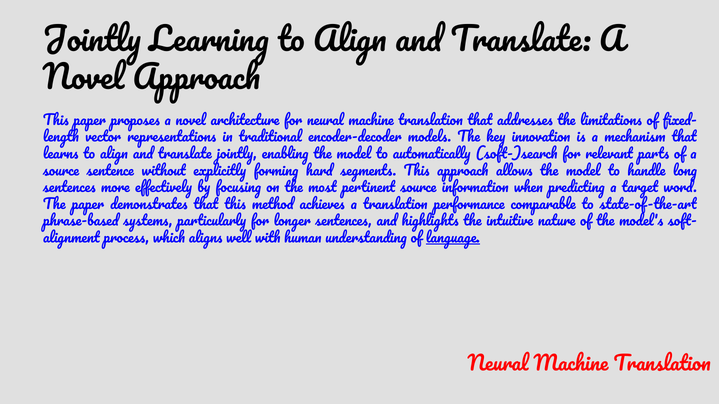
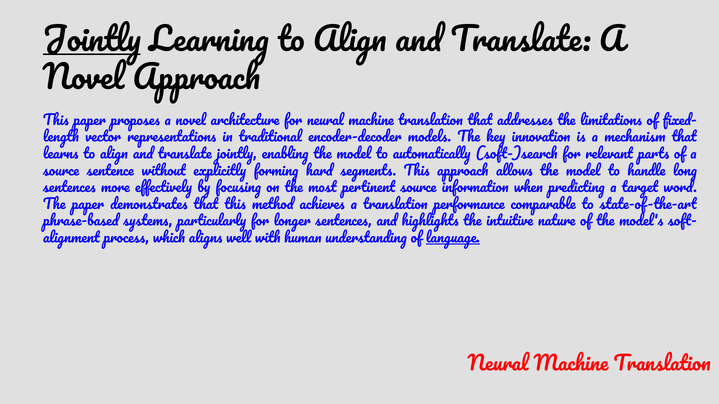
Jointly underline: none -> present (92, 41)
